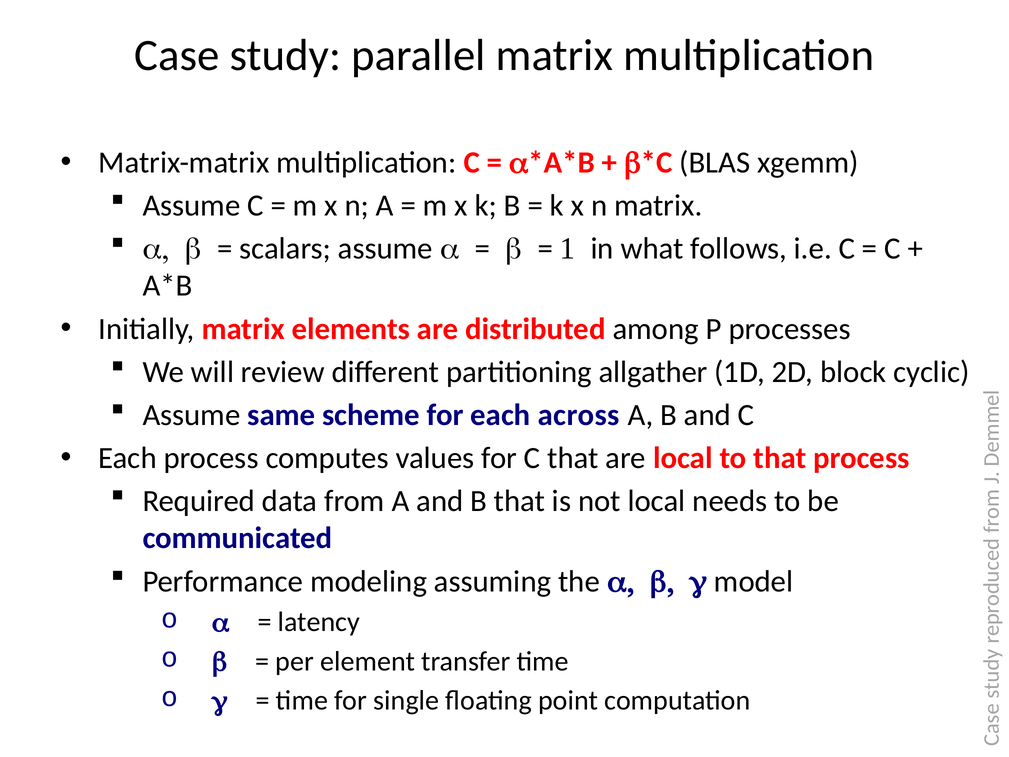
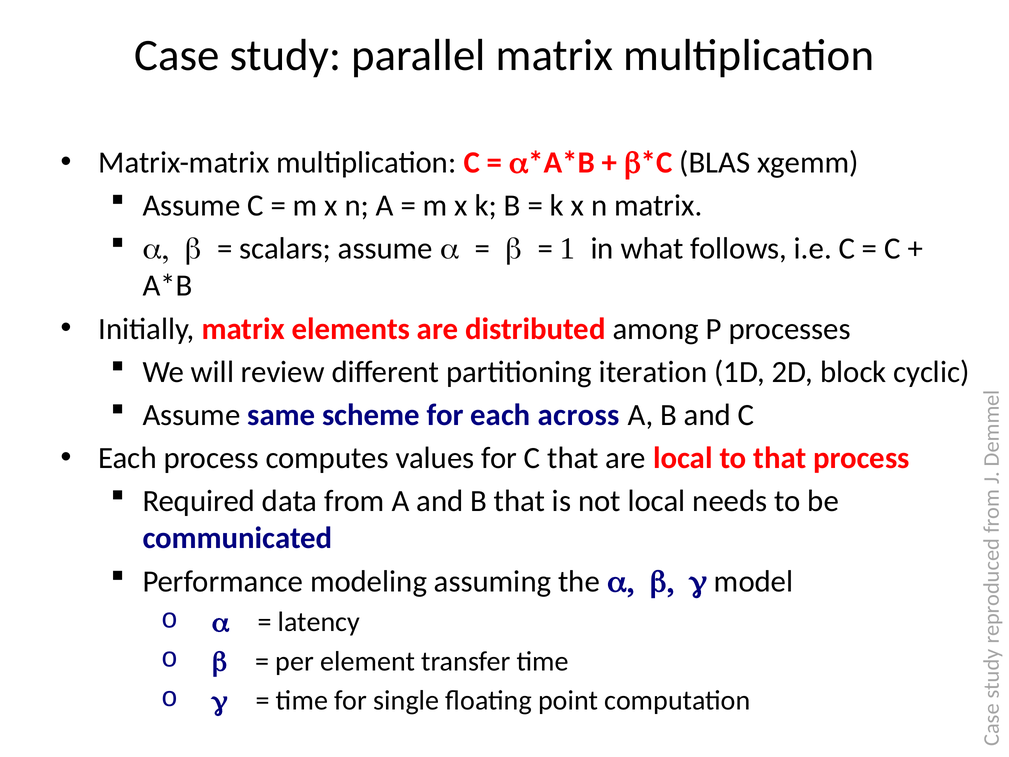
allgather: allgather -> iteration (653, 372)
